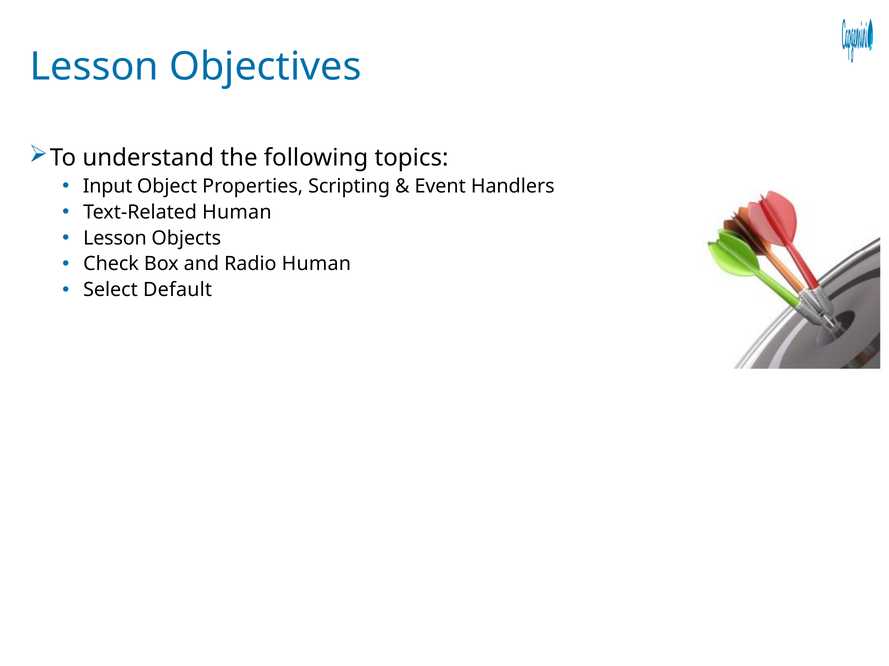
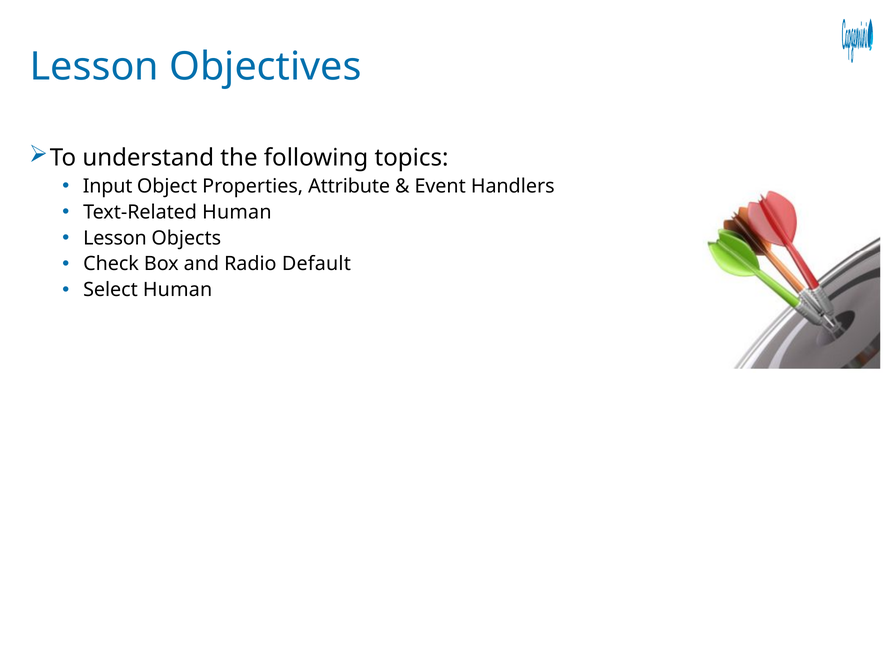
Scripting: Scripting -> Attribute (349, 186)
Radio Human: Human -> Default (316, 264)
Select Default: Default -> Human (178, 290)
